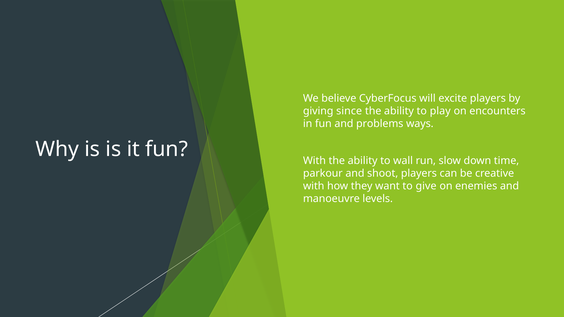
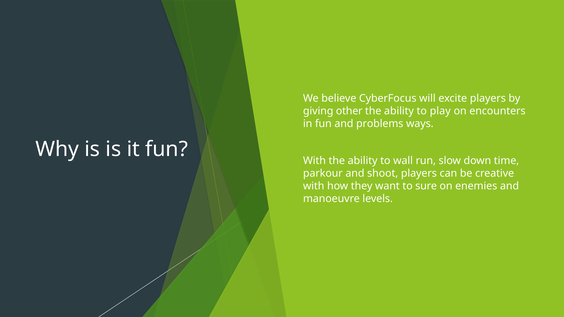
since: since -> other (349, 111)
give: give -> sure (426, 186)
